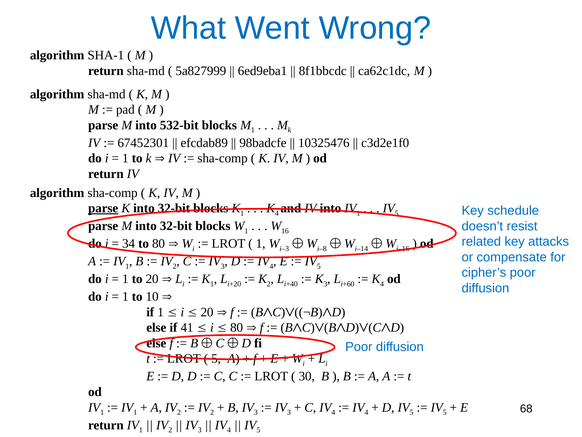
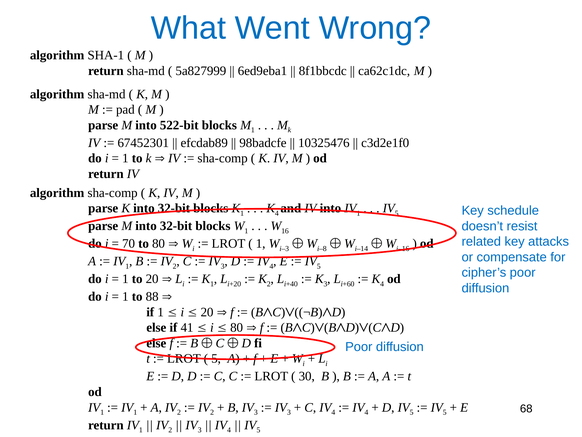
532-bit: 532-bit -> 522-bit (179, 125)
parse underline: present -> none (103, 208)
34: 34 -> 70 (129, 243)
10: 10 -> 88 (152, 296)
